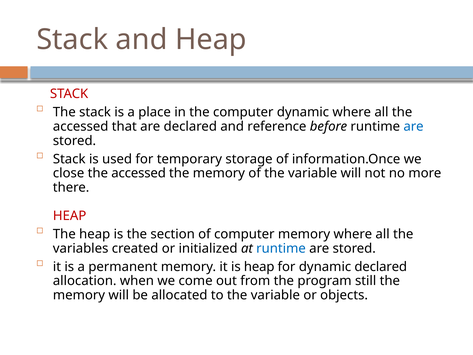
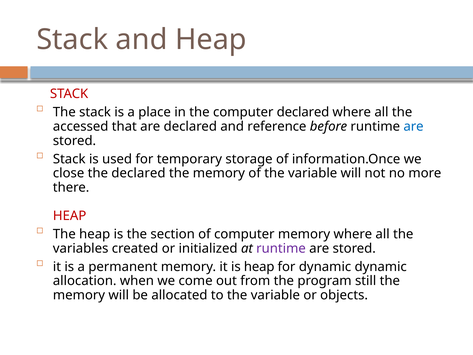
computer dynamic: dynamic -> declared (303, 112)
close the accessed: accessed -> declared (138, 173)
runtime colour: blue -> purple (281, 248)
dynamic declared: declared -> dynamic (381, 267)
